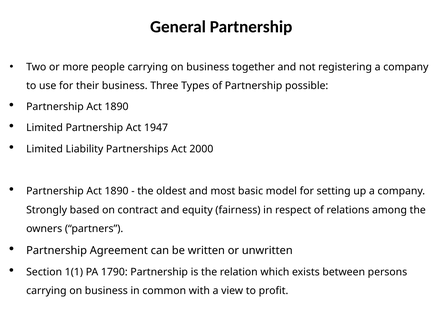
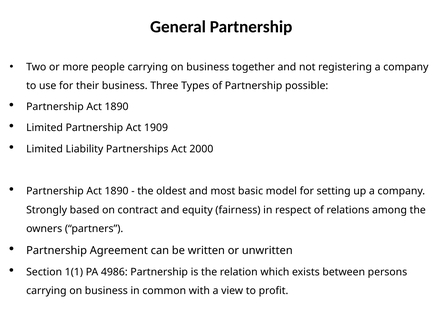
1947: 1947 -> 1909 (156, 128)
1790: 1790 -> 4986 (114, 273)
